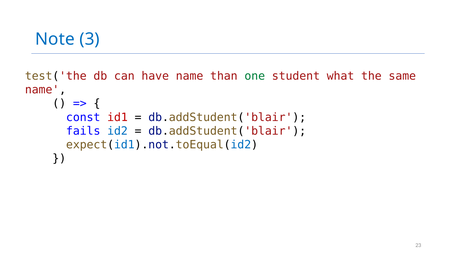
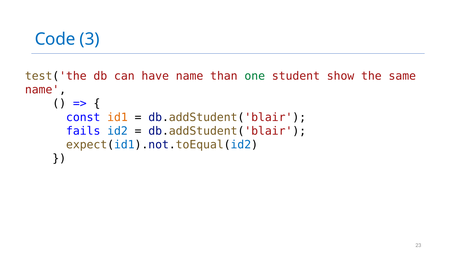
Note: Note -> Code (55, 39)
what: what -> show (341, 76)
id1 colour: red -> orange (118, 117)
